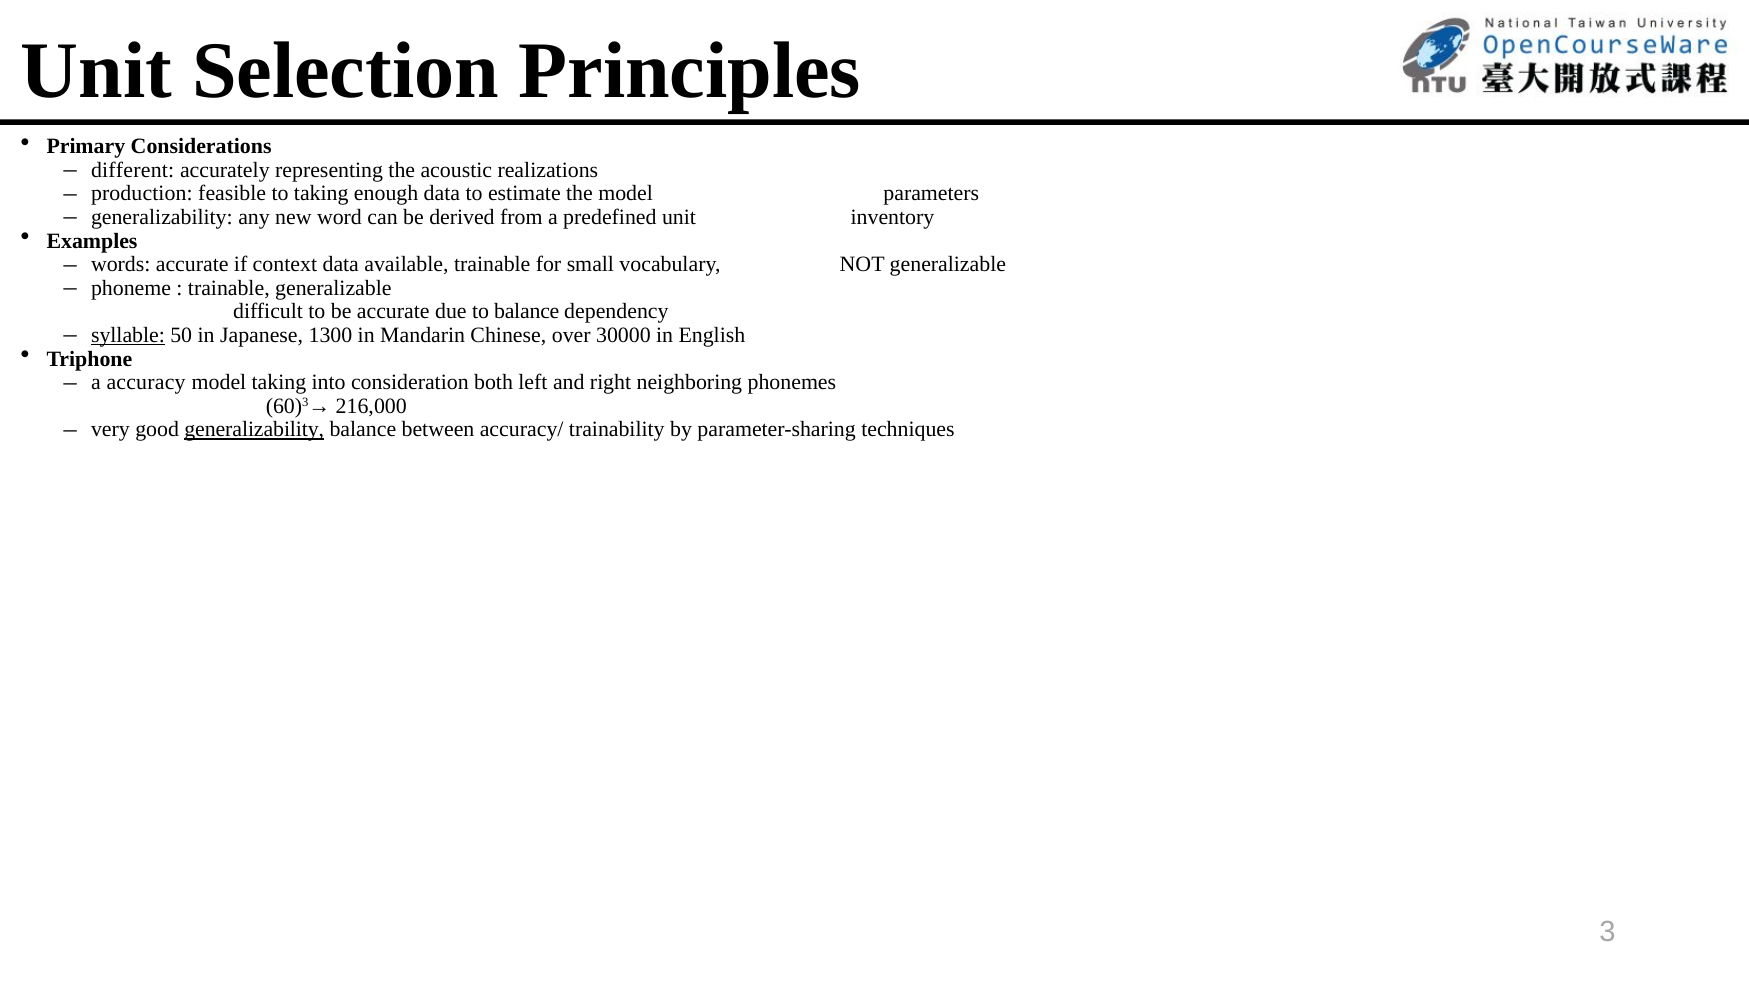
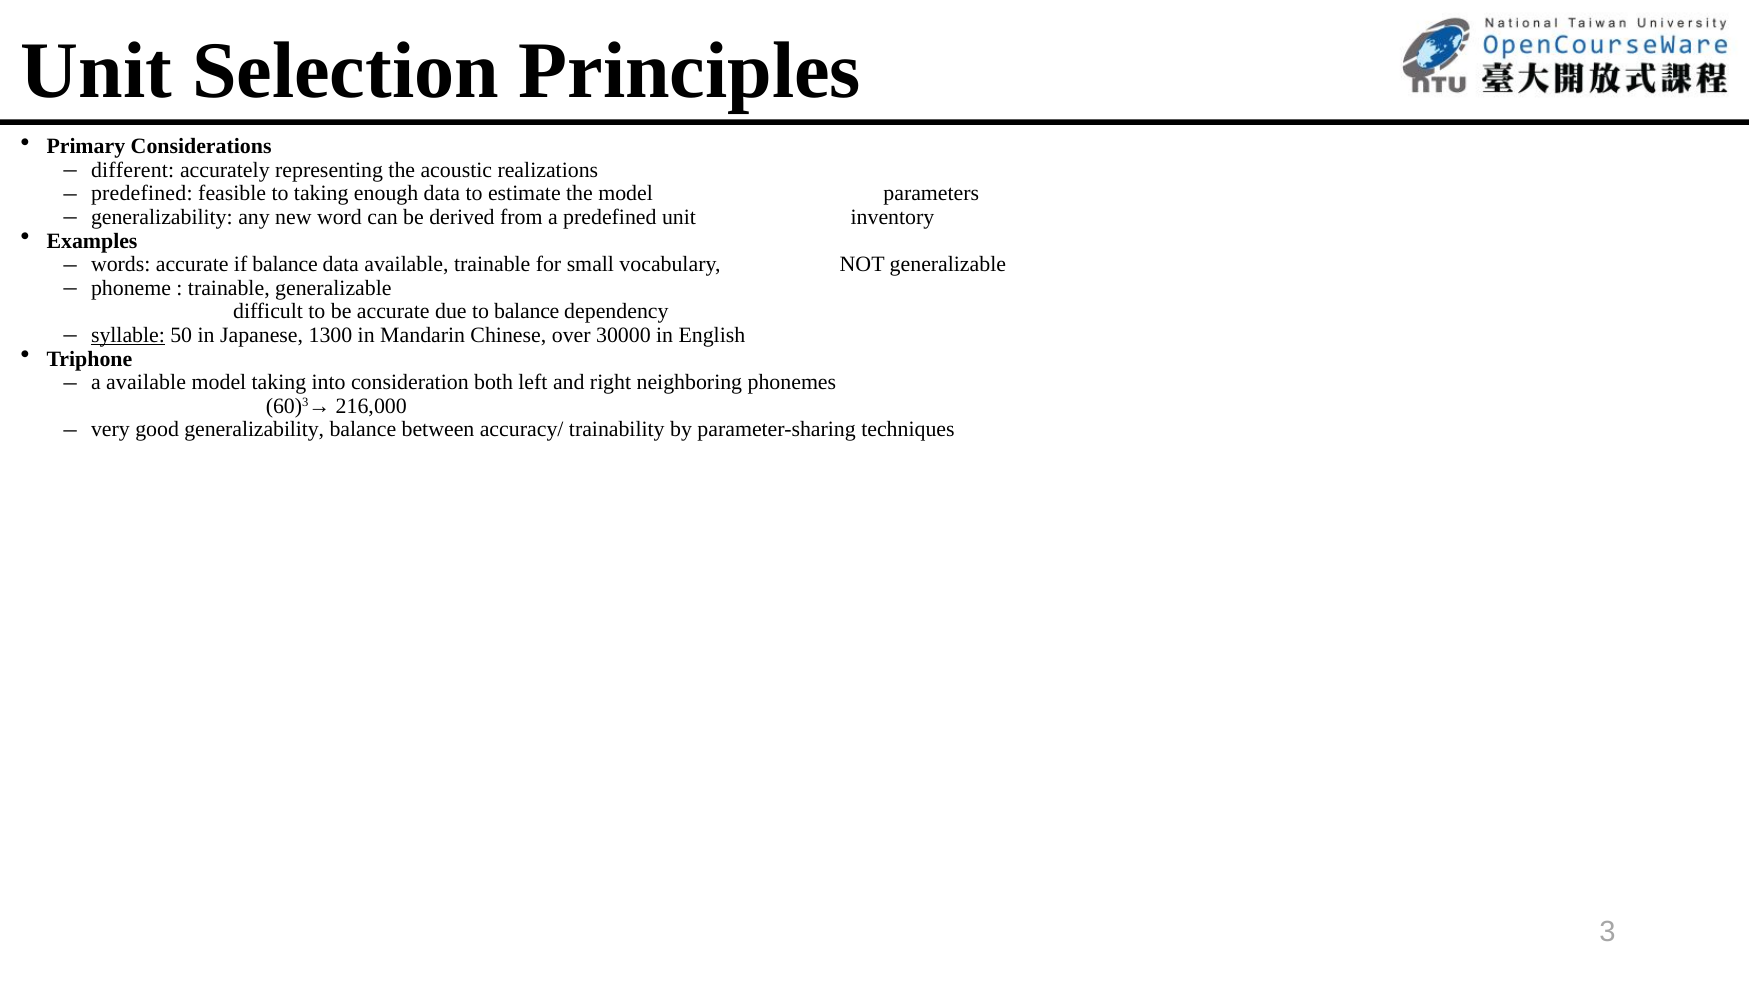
production: production -> predefined (142, 194)
if context: context -> balance (285, 264)
a accuracy: accuracy -> available (146, 382)
generalizability underline: present -> none (254, 430)
